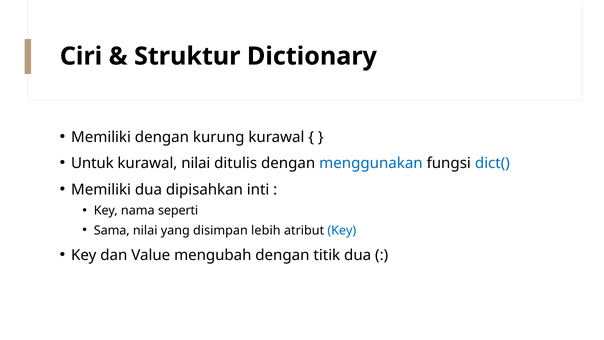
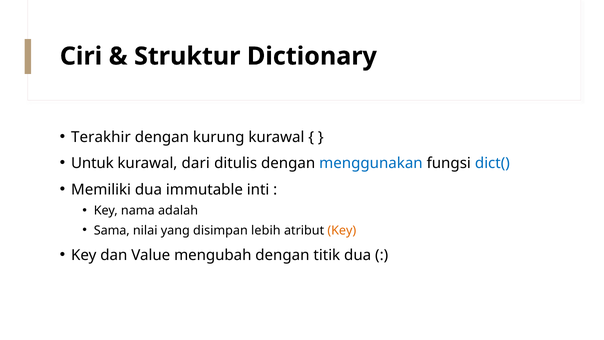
Memiliki: Memiliki -> Terakhir (101, 137)
kurawal nilai: nilai -> dari (196, 163)
dipisahkan: dipisahkan -> immutable (204, 189)
seperti: seperti -> adalah (178, 210)
Key colour: blue -> orange (342, 230)
